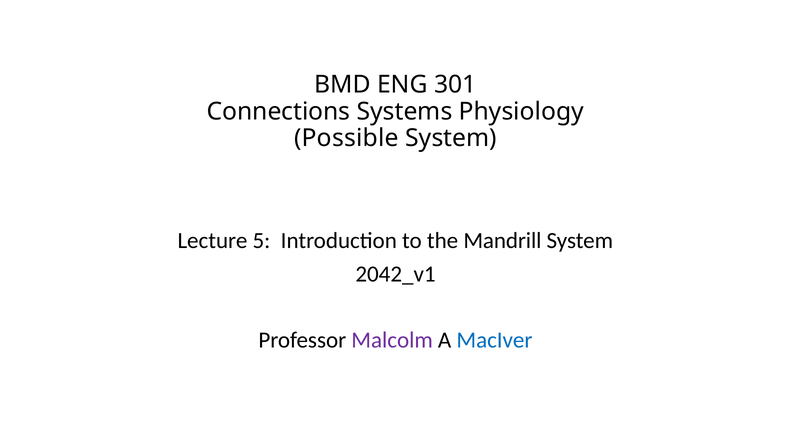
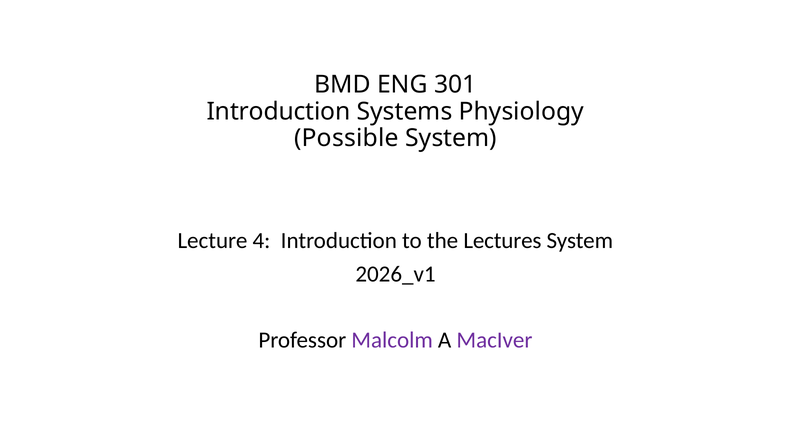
Connections: Connections -> Introduction (279, 111)
5: 5 -> 4 (261, 241)
Mandrill: Mandrill -> Lectures (502, 241)
2042_v1: 2042_v1 -> 2026_v1 (395, 274)
MacIver colour: blue -> purple (494, 340)
